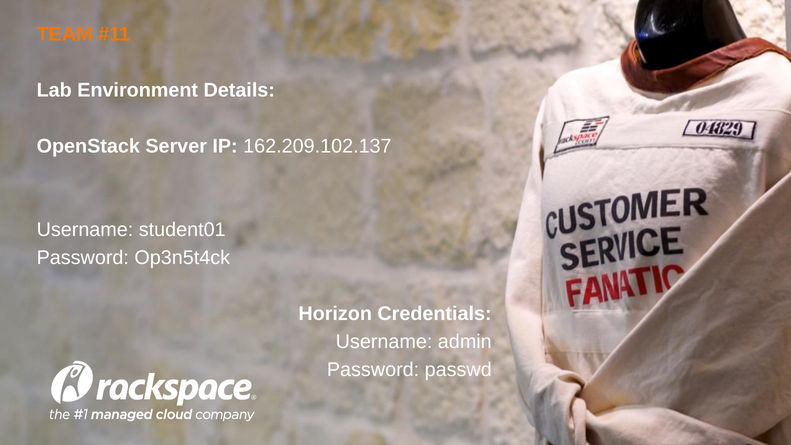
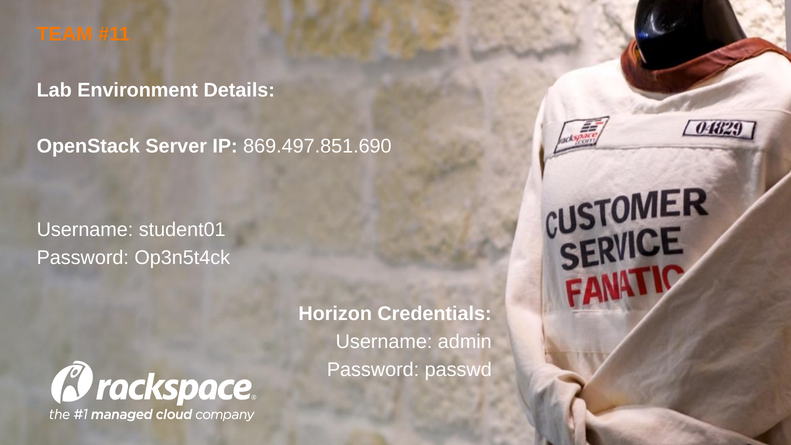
162.209.102.137: 162.209.102.137 -> 869.497.851.690 (317, 146)
